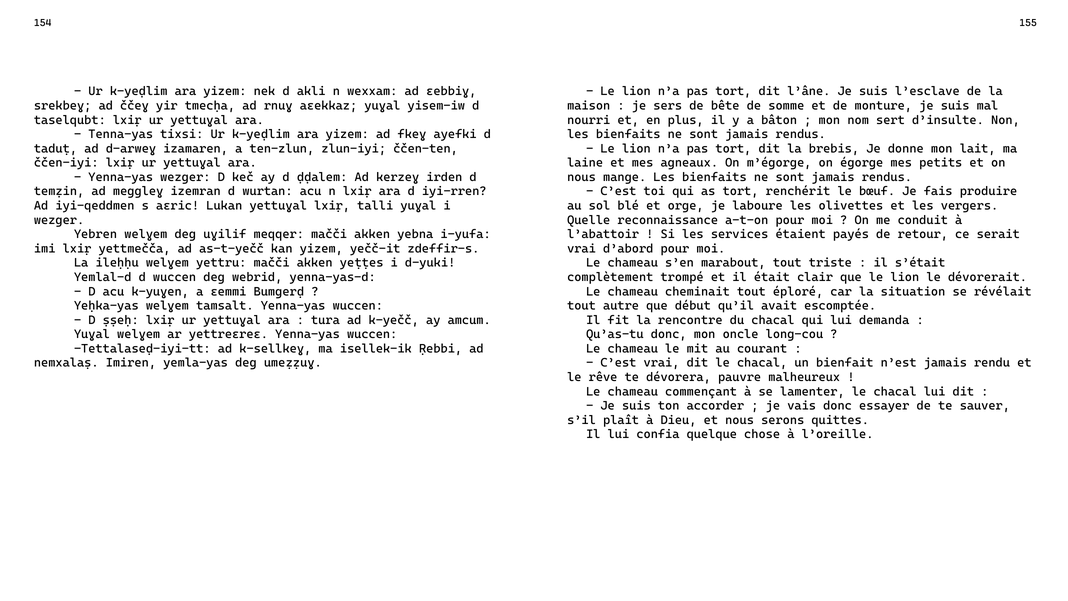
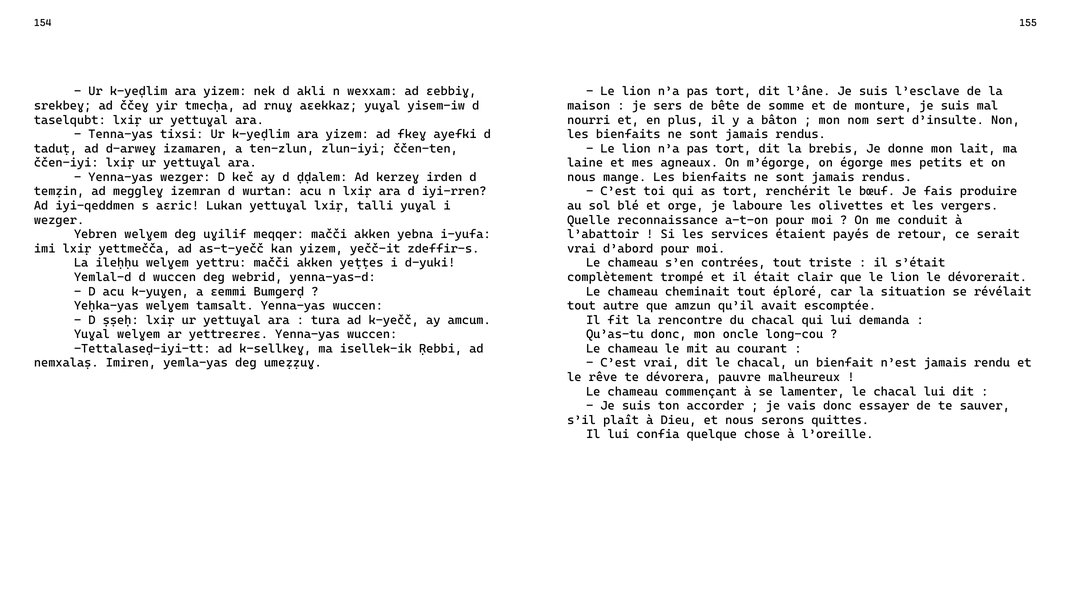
marabout: marabout -> contrées (733, 263)
début: début -> amzun (693, 306)
